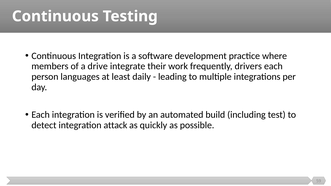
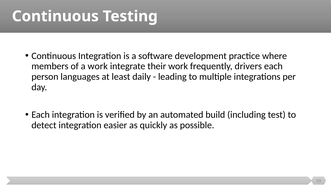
a drive: drive -> work (98, 66)
attack: attack -> easier (115, 125)
